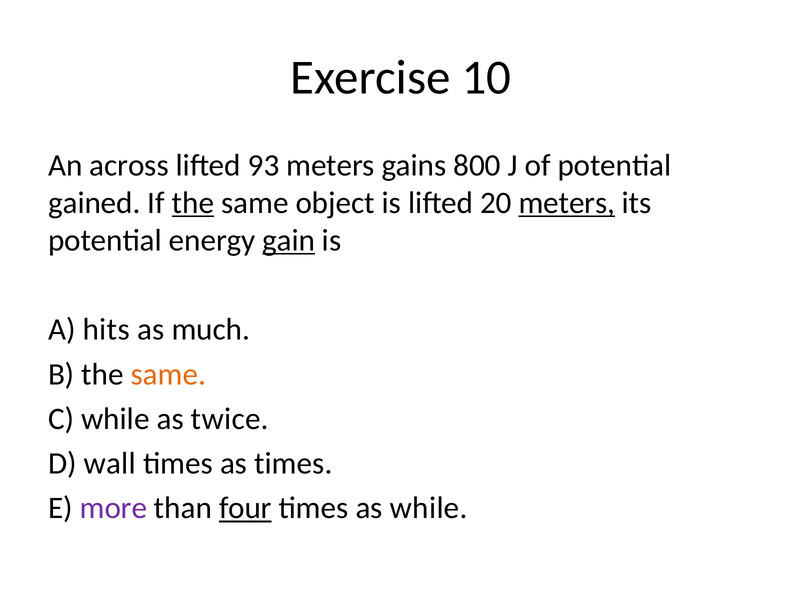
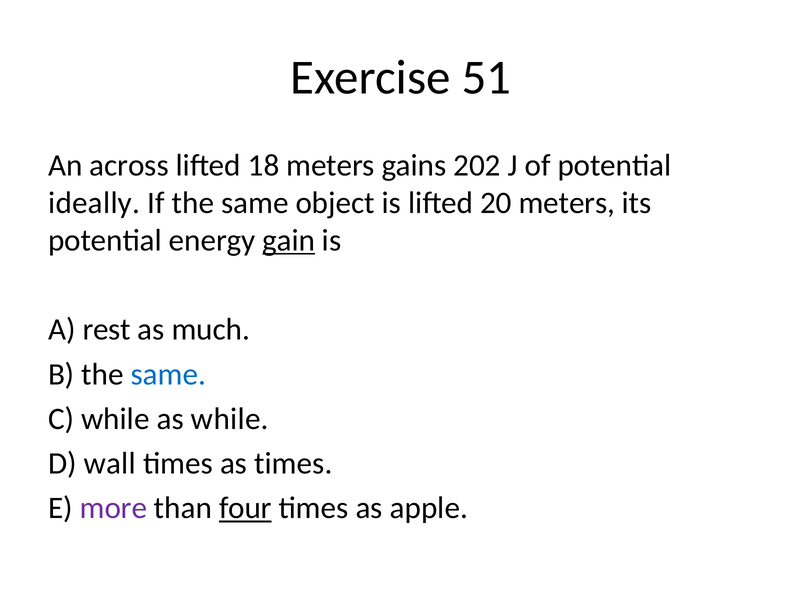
10: 10 -> 51 (486, 78)
93: 93 -> 18 (264, 165)
800: 800 -> 202 (477, 165)
gained: gained -> ideally (94, 203)
the underline: present -> none (193, 203)
meters underline: present -> none (567, 203)
hits: hits -> rest (107, 329)
same colour: orange -> blue (168, 374)
as twice: twice -> while (230, 418)
as while: while -> apple (429, 508)
